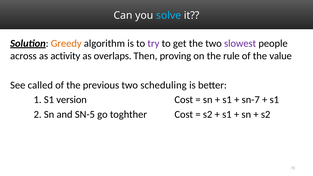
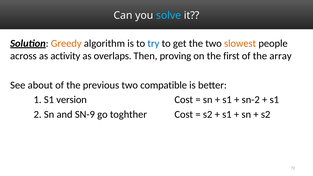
try colour: purple -> blue (153, 43)
slowest colour: purple -> orange (240, 43)
rule: rule -> first (231, 56)
value: value -> array (281, 56)
called: called -> about (40, 85)
scheduling: scheduling -> compatible (164, 85)
sn-7: sn-7 -> sn-2 (251, 100)
SN-5: SN-5 -> SN-9 (85, 114)
